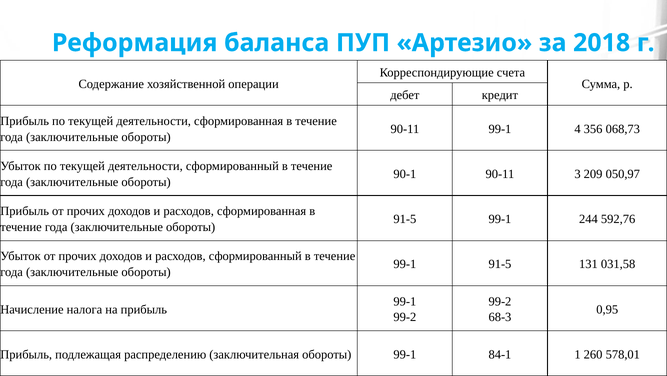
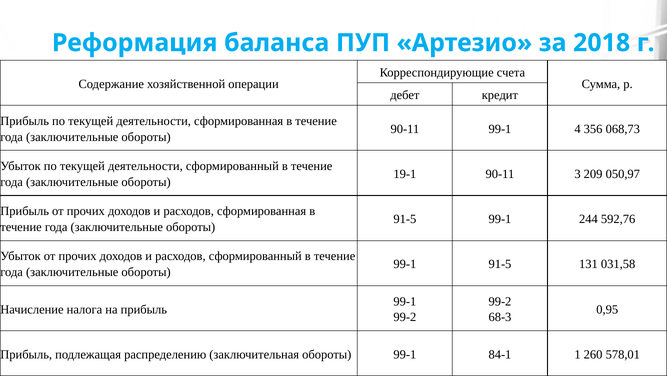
90-1: 90-1 -> 19-1 (405, 174)
